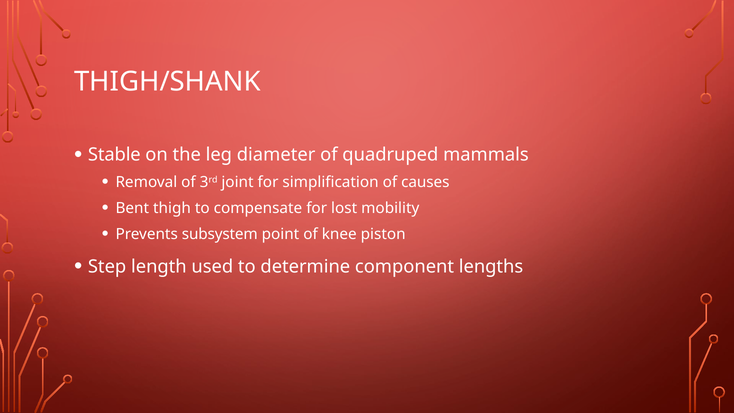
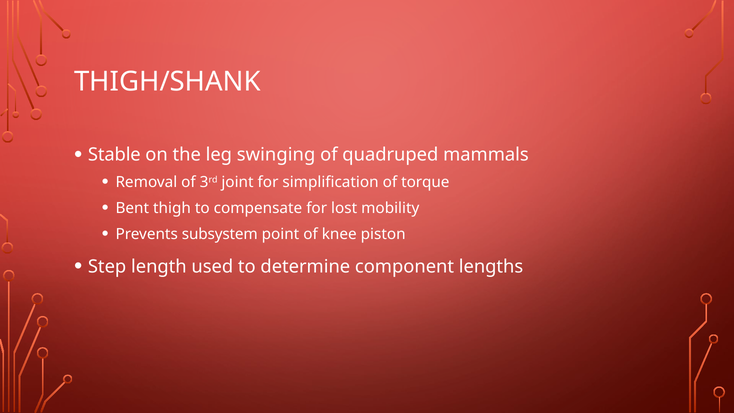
diameter: diameter -> swinging (276, 155)
causes: causes -> torque (425, 182)
